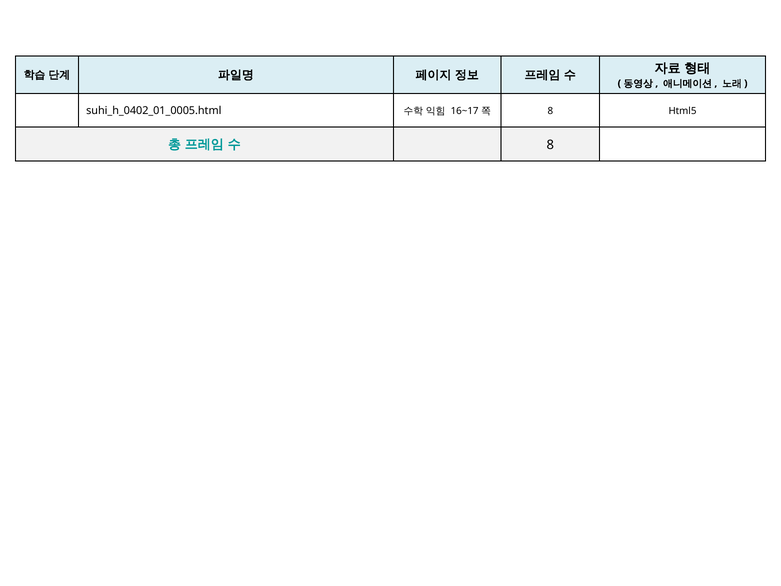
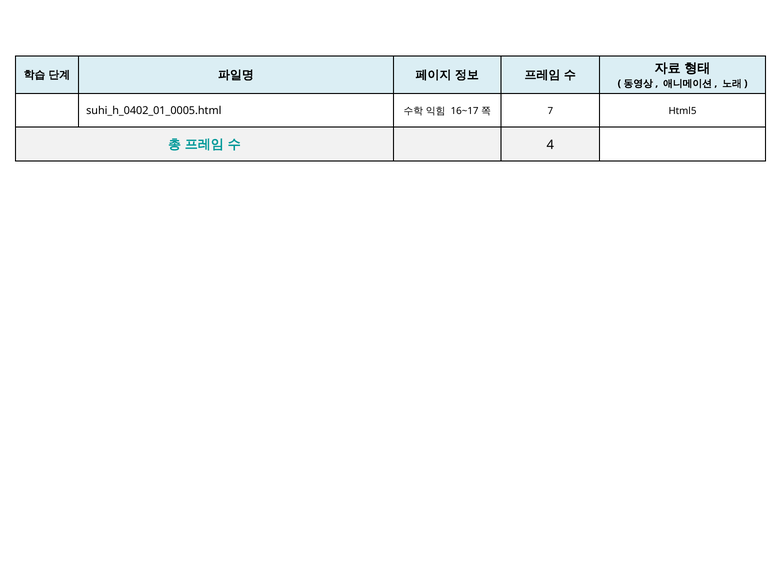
8: 8 -> 7 (550, 111)
8: 8 -> 4 (550, 145)
